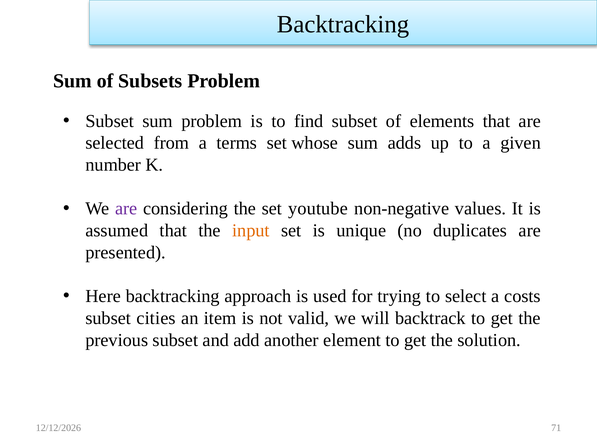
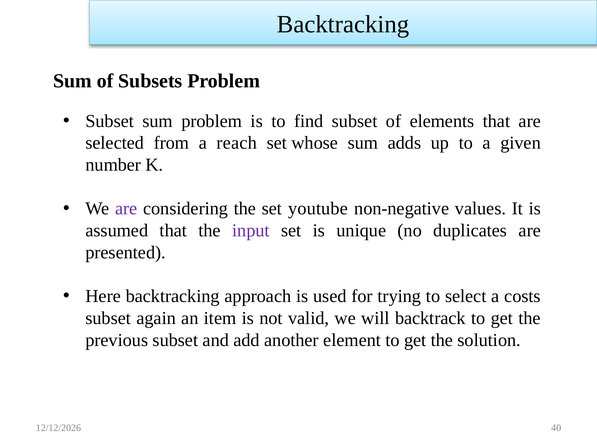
terms: terms -> reach (237, 143)
input colour: orange -> purple (251, 230)
cities: cities -> again (156, 318)
71: 71 -> 40 (556, 428)
